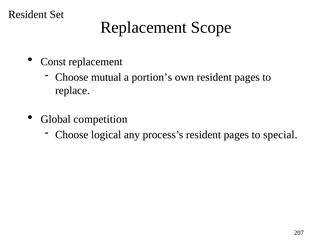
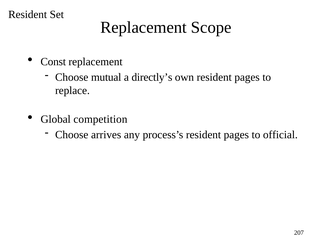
portion’s: portion’s -> directly’s (152, 77)
logical: logical -> arrives (106, 135)
special: special -> official (280, 135)
